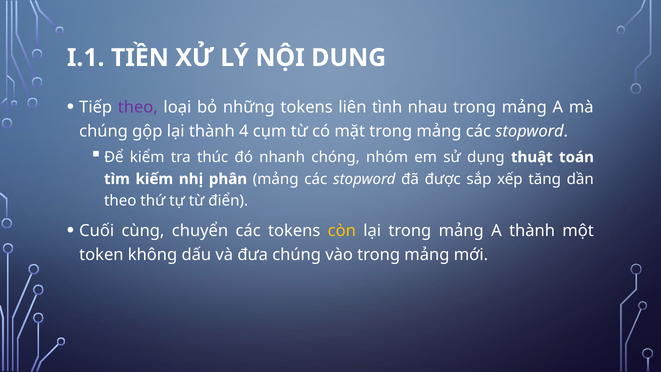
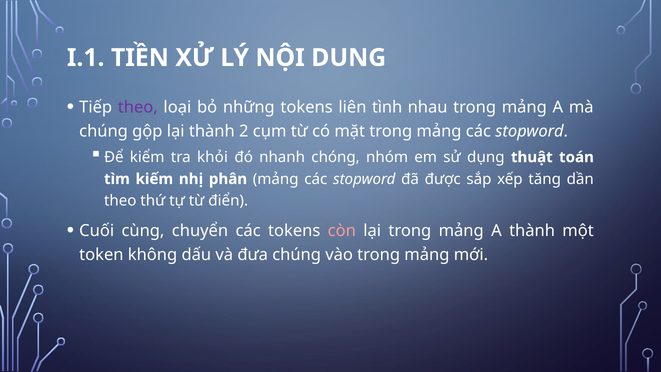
4: 4 -> 2 (244, 131)
thúc: thúc -> khỏi (212, 157)
còn colour: yellow -> pink (342, 231)
